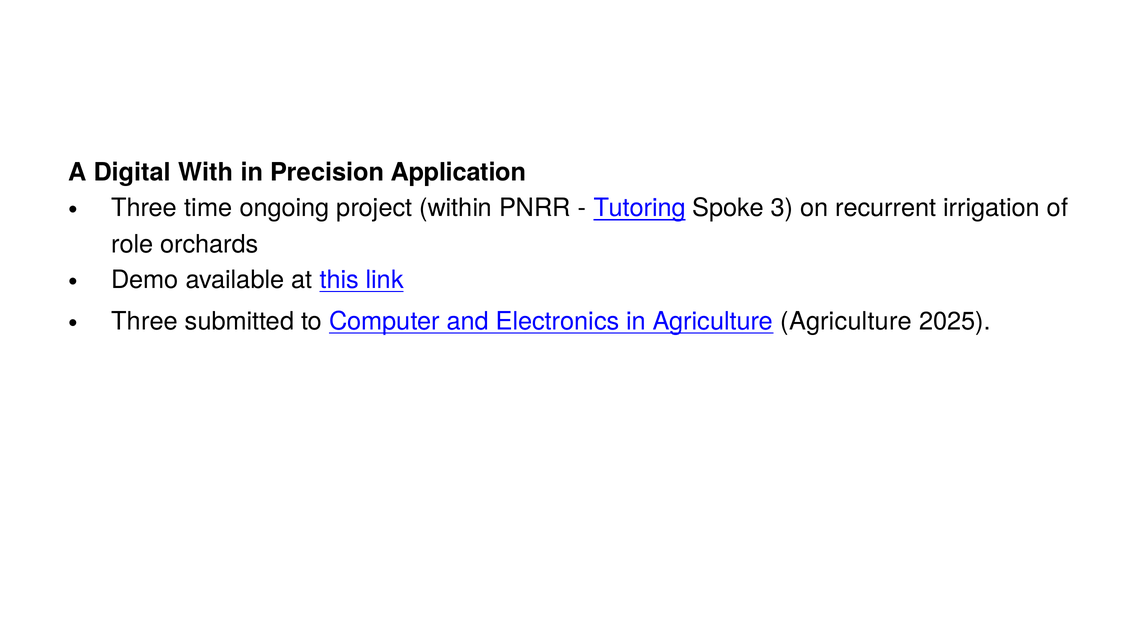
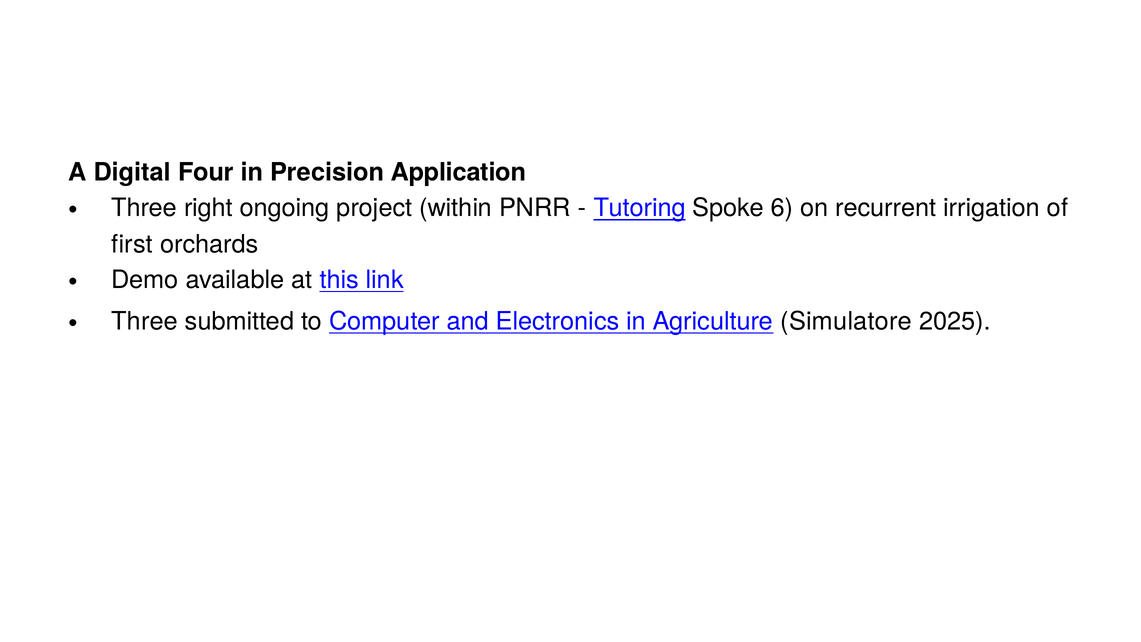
With: With -> Four (206, 172)
time: time -> right (208, 208)
3: 3 -> 6 (782, 208)
role: role -> first (132, 244)
Agriculture Agriculture: Agriculture -> Simulatore (846, 321)
